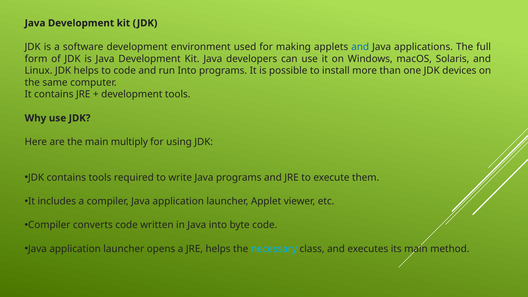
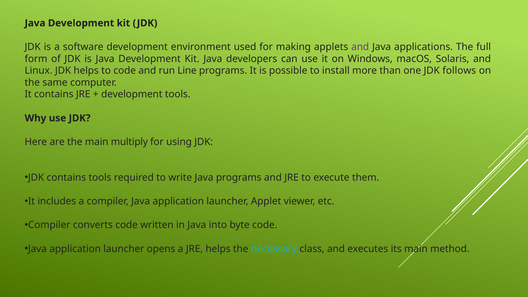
and colour: blue -> purple (360, 47)
run Into: Into -> Line (187, 71)
devices: devices -> follows (459, 71)
